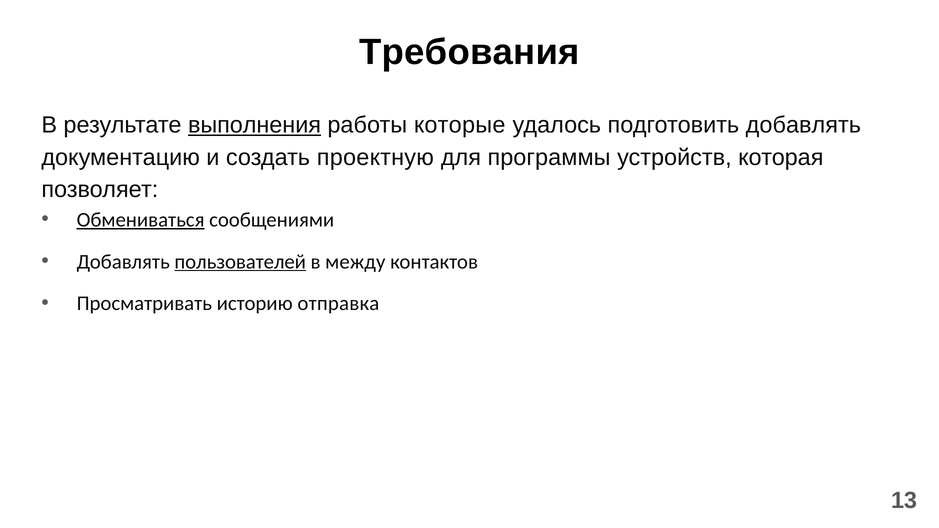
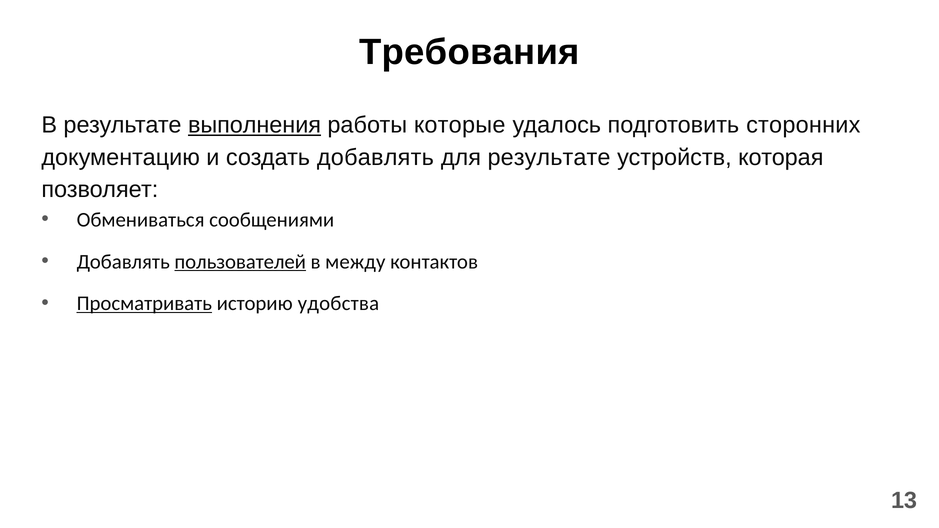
подготовить добавлять: добавлять -> сторонних (803, 125)
создать проектную: проектную -> добавлять (375, 157)
для программы: программы -> результате (549, 157)
Обмениваться underline: present -> none (141, 220)
Просматривать underline: none -> present (144, 304)
отправка: отправка -> удобства (338, 304)
